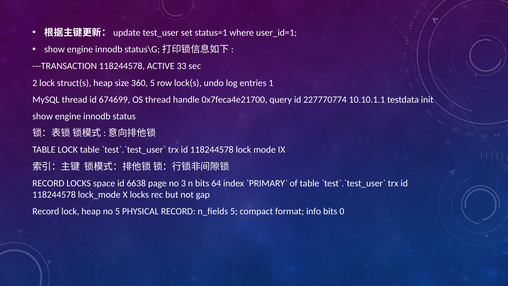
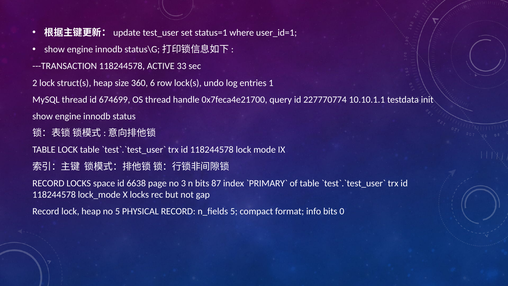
360 5: 5 -> 6 (152, 83)
64: 64 -> 87 (216, 183)
